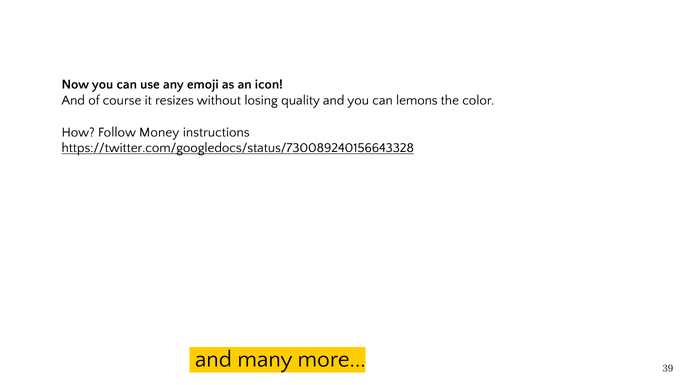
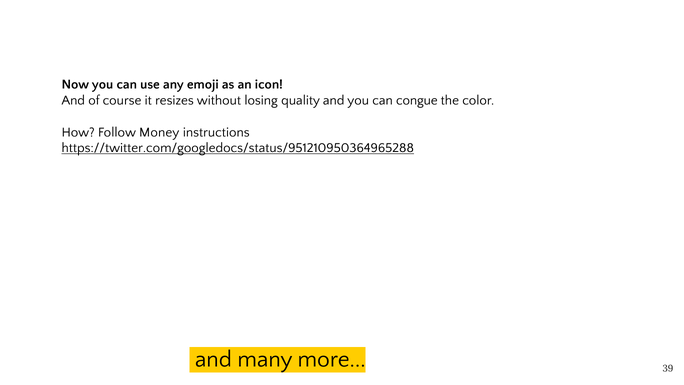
lemons: lemons -> congue (417, 100)
https://twitter.com/googledocs/status/730089240156643328: https://twitter.com/googledocs/status/730089240156643328 -> https://twitter.com/googledocs/status/951210950364965288 (238, 148)
